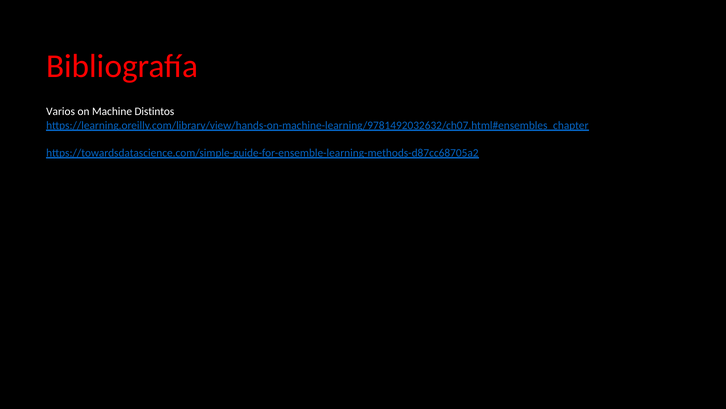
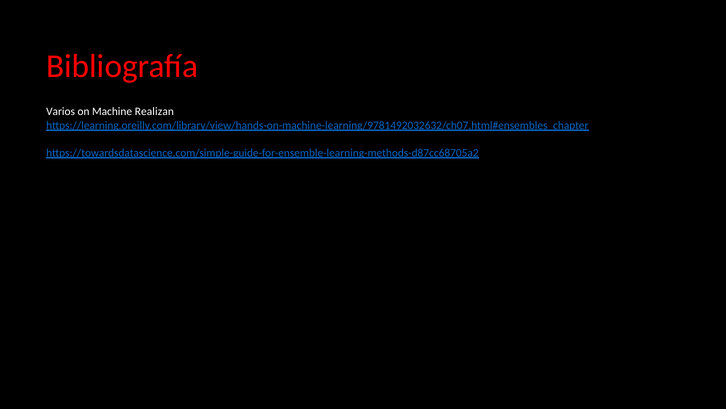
Distintos: Distintos -> Realizan (154, 112)
